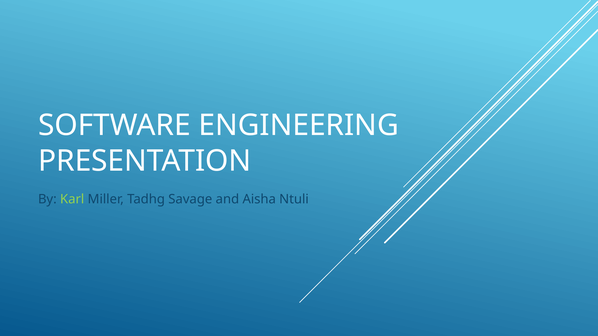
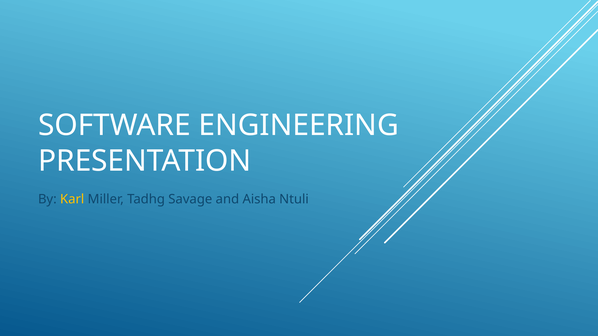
Karl colour: light green -> yellow (72, 200)
